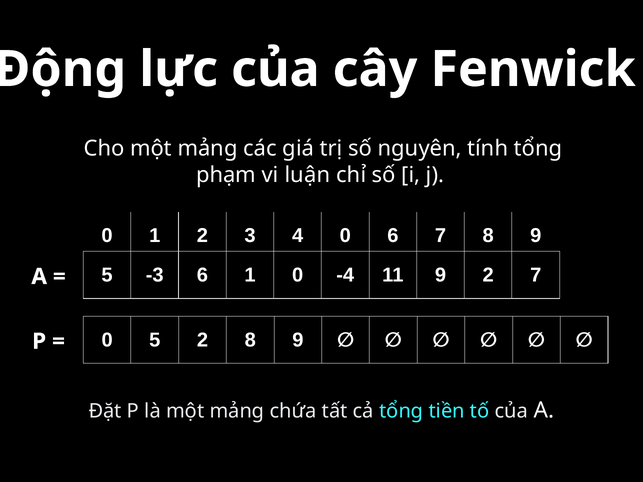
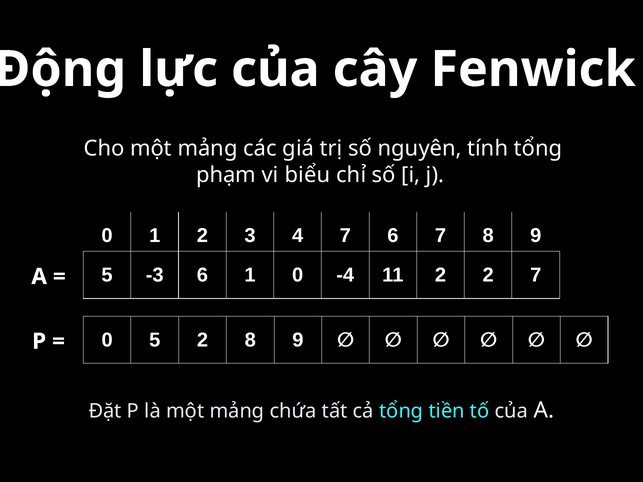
luận: luận -> biểu (307, 175)
4 0: 0 -> 7 (345, 236)
11 9: 9 -> 2 (441, 275)
